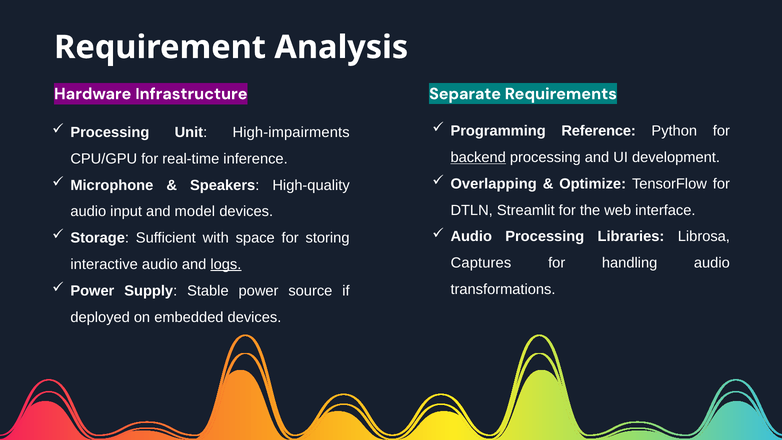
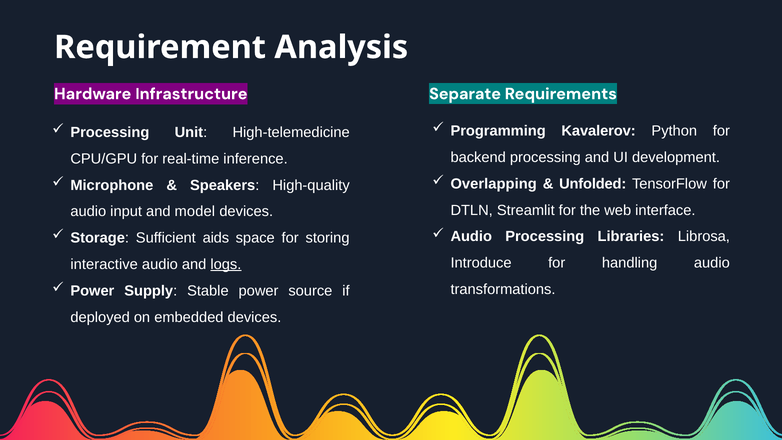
Reference: Reference -> Kavalerov (599, 131)
High-impairments: High-impairments -> High-telemedicine (291, 132)
backend underline: present -> none (478, 157)
Optimize: Optimize -> Unfolded (593, 184)
with: with -> aids (216, 238)
Captures: Captures -> Introduce (481, 263)
